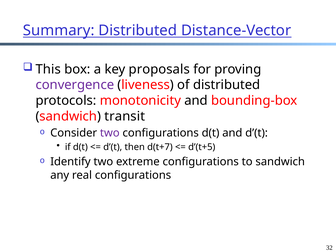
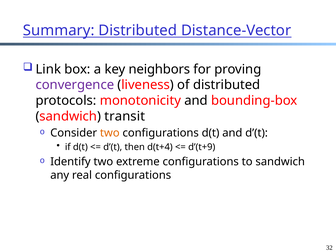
This: This -> Link (48, 69)
proposals: proposals -> neighbors (159, 69)
two colour: purple -> orange (110, 133)
d(t+7: d(t+7 -> d(t+4 (160, 147)
d’(t+5: d’(t+5 -> d’(t+9 (202, 147)
